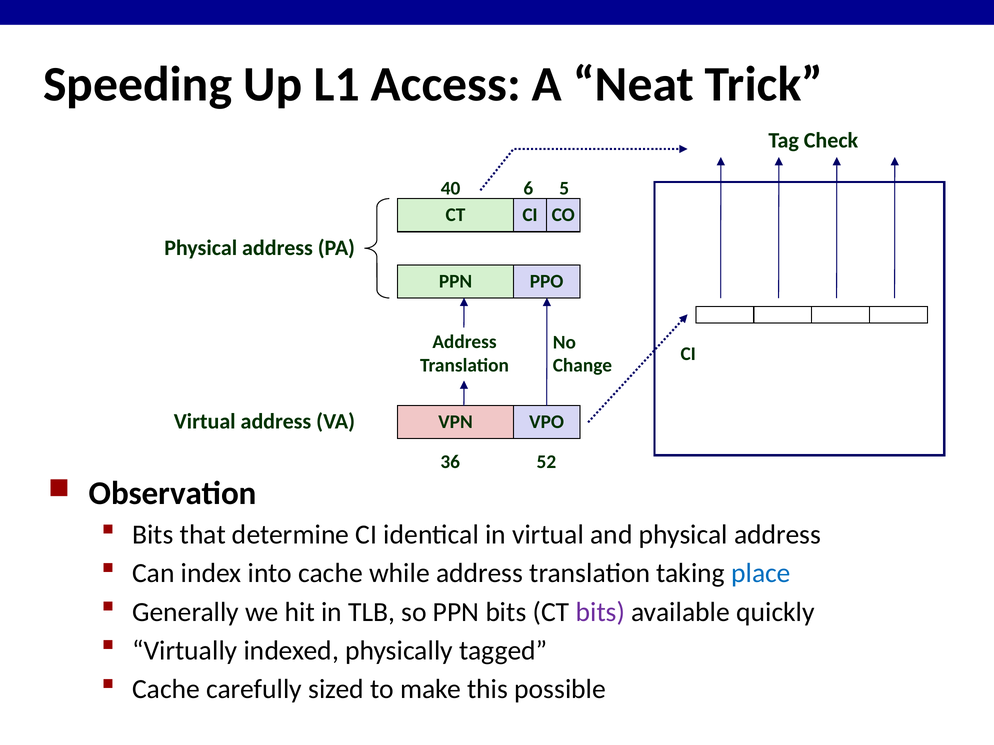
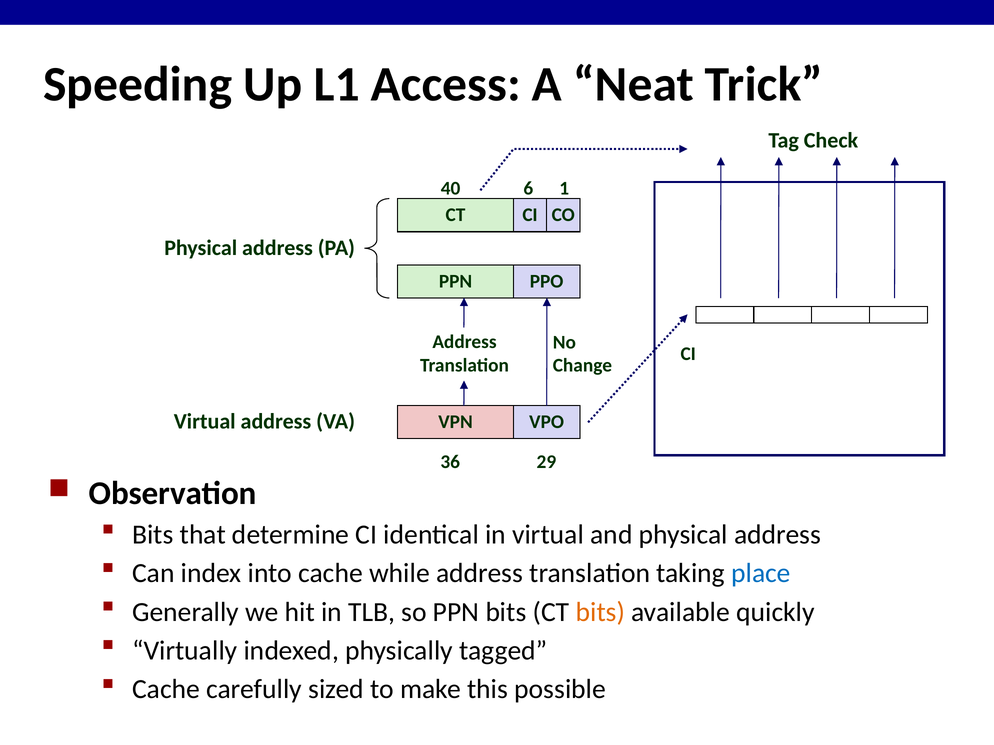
5: 5 -> 1 (564, 189)
52: 52 -> 29 (546, 462)
bits colour: purple -> orange (600, 612)
